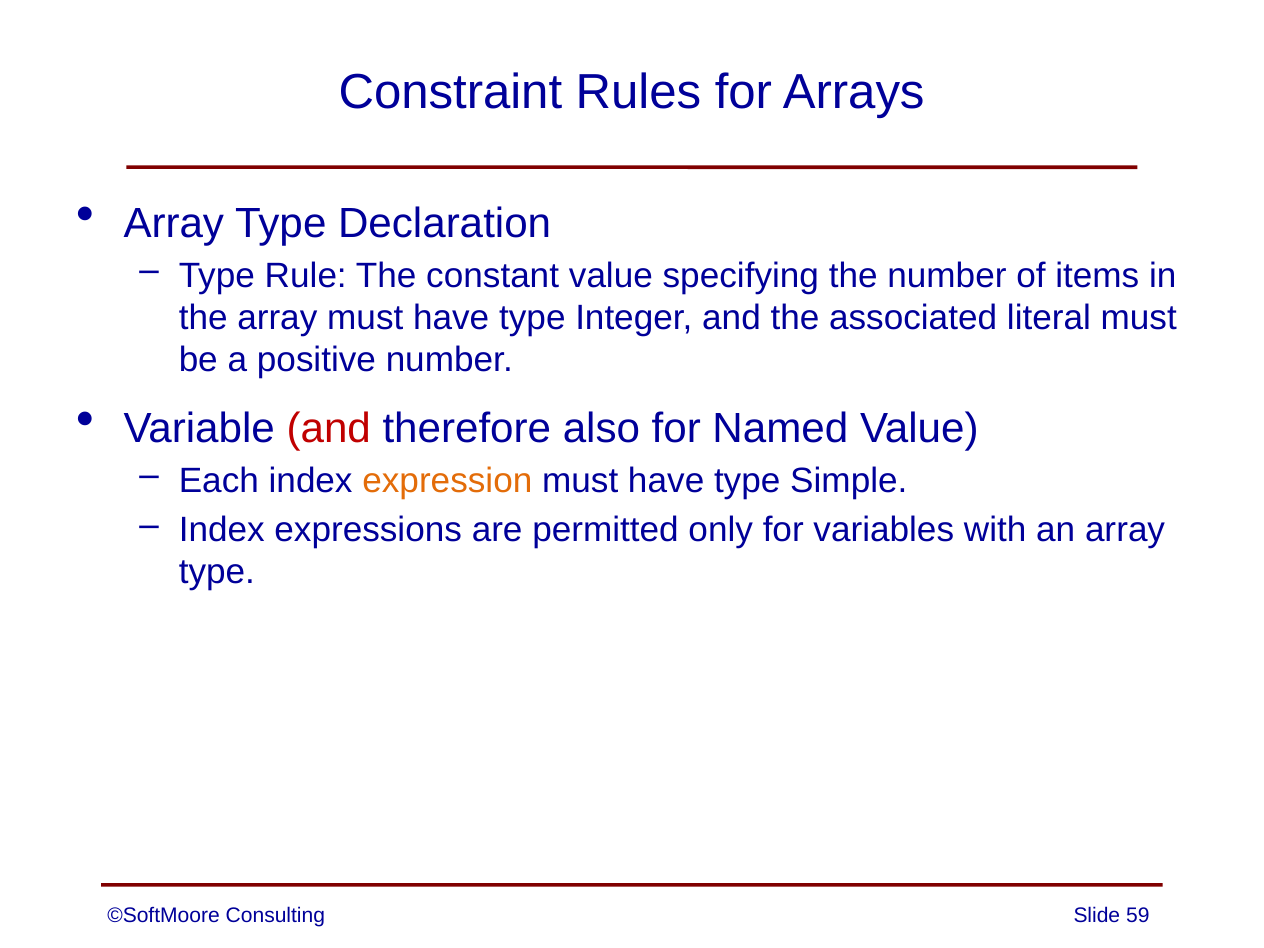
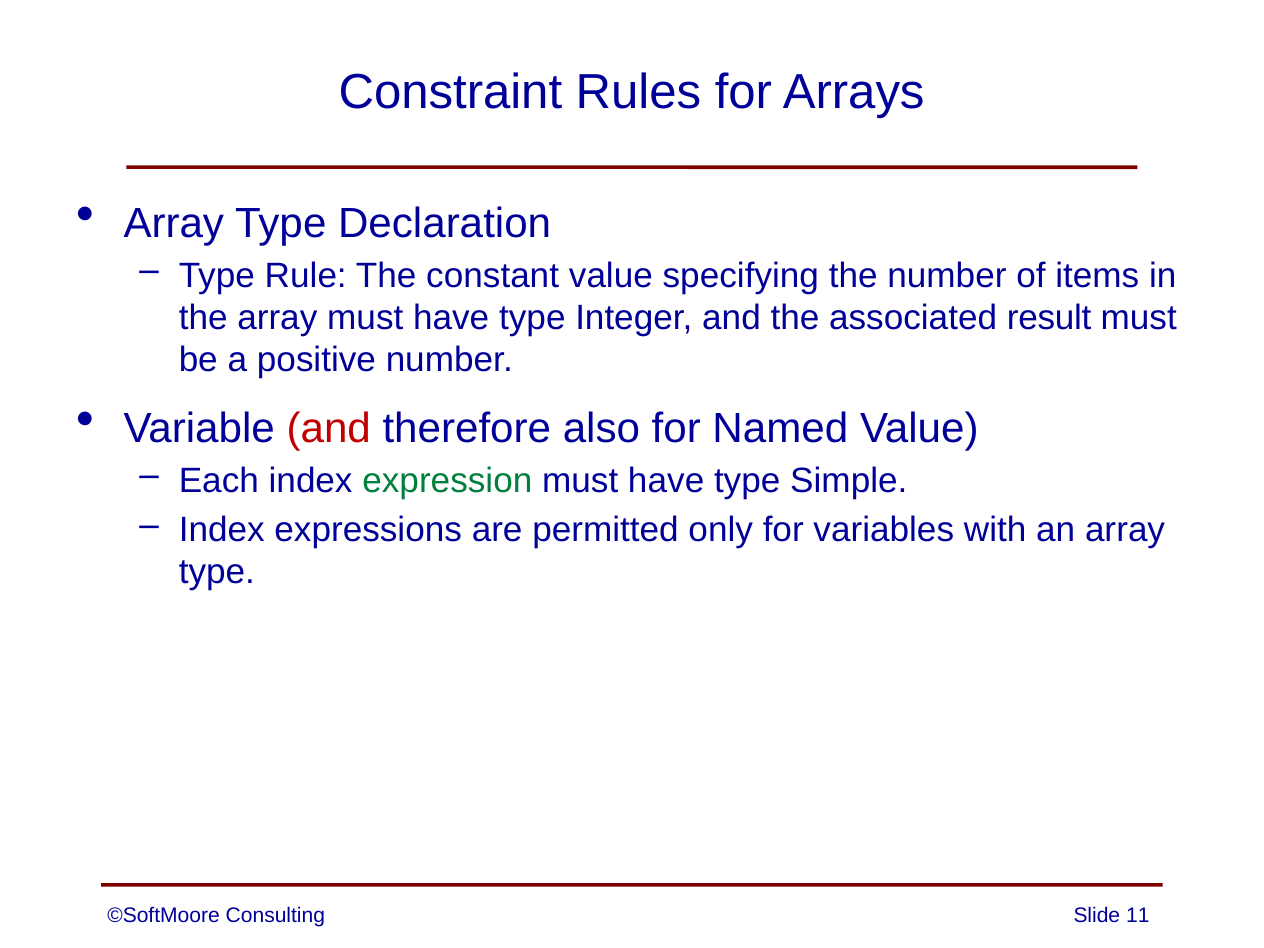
literal: literal -> result (1049, 318)
expression colour: orange -> green (447, 481)
59: 59 -> 11 (1138, 916)
